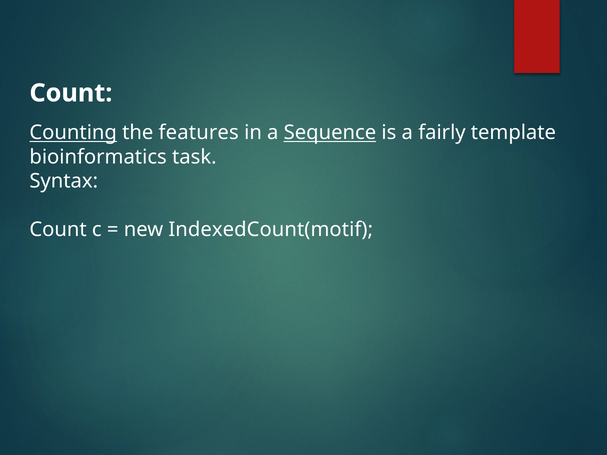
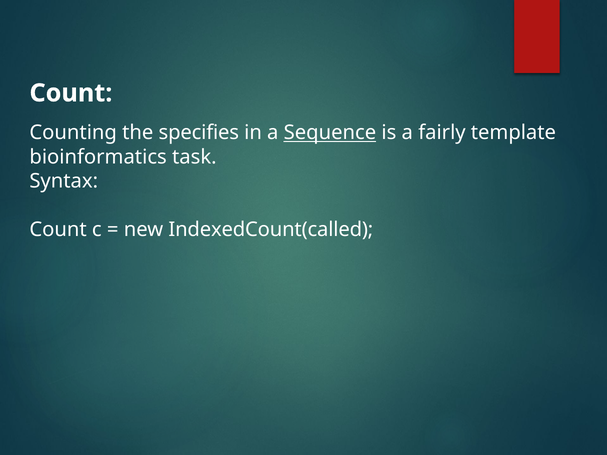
Counting underline: present -> none (73, 133)
features: features -> specifies (199, 133)
IndexedCount(motif: IndexedCount(motif -> IndexedCount(called (271, 230)
